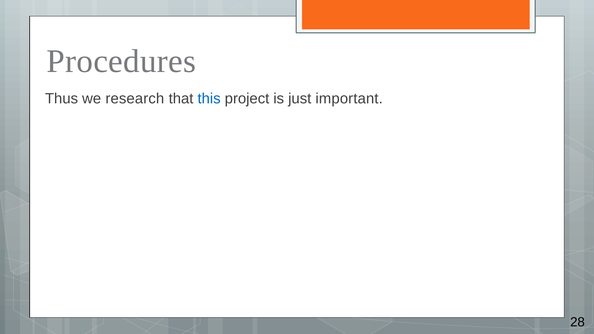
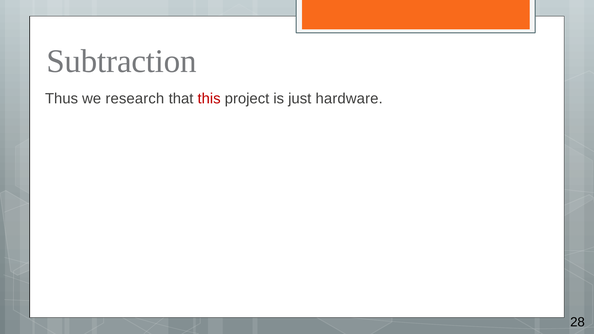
Procedures: Procedures -> Subtraction (122, 61)
this colour: blue -> red (209, 99)
important: important -> hardware (349, 99)
